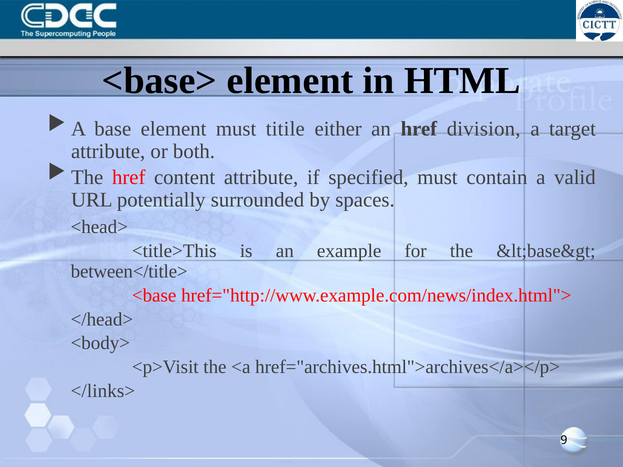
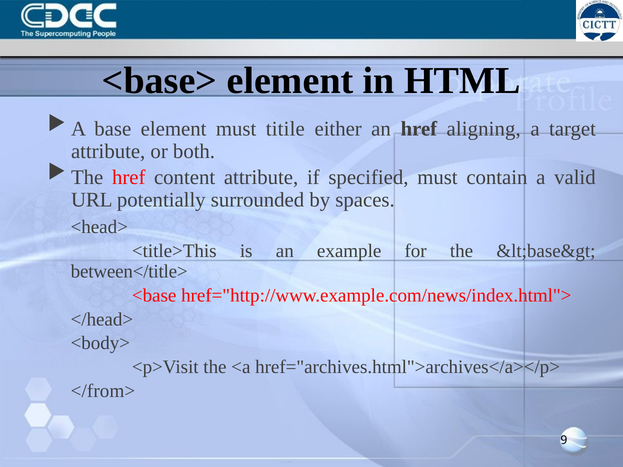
division: division -> aligning (484, 129)
</links>: </links> -> </from> (103, 391)
